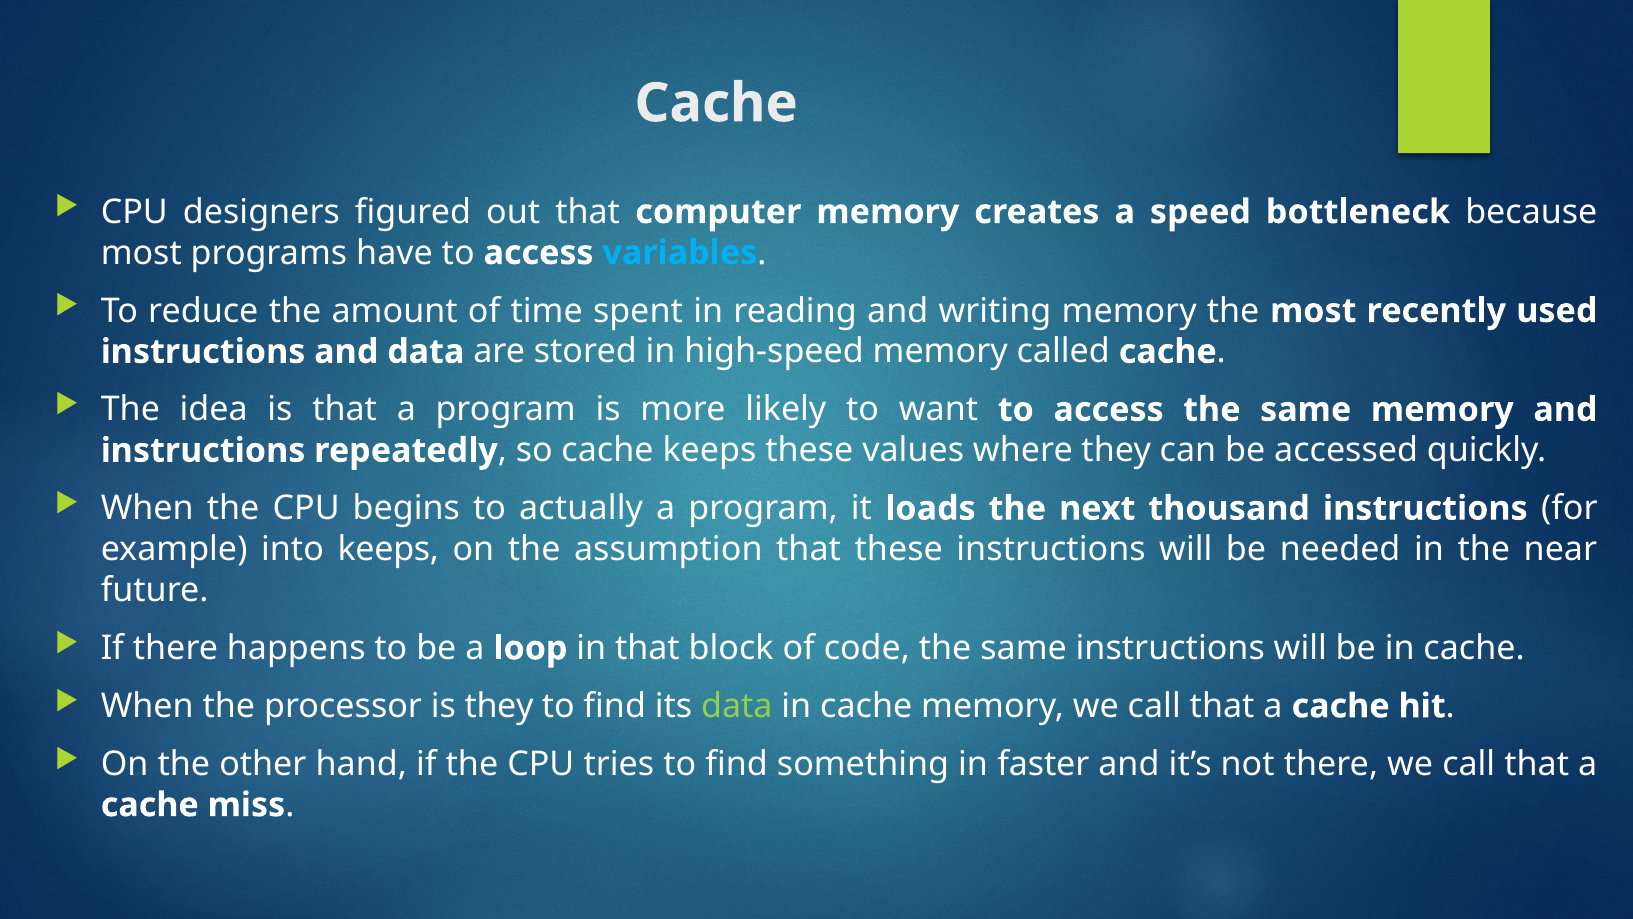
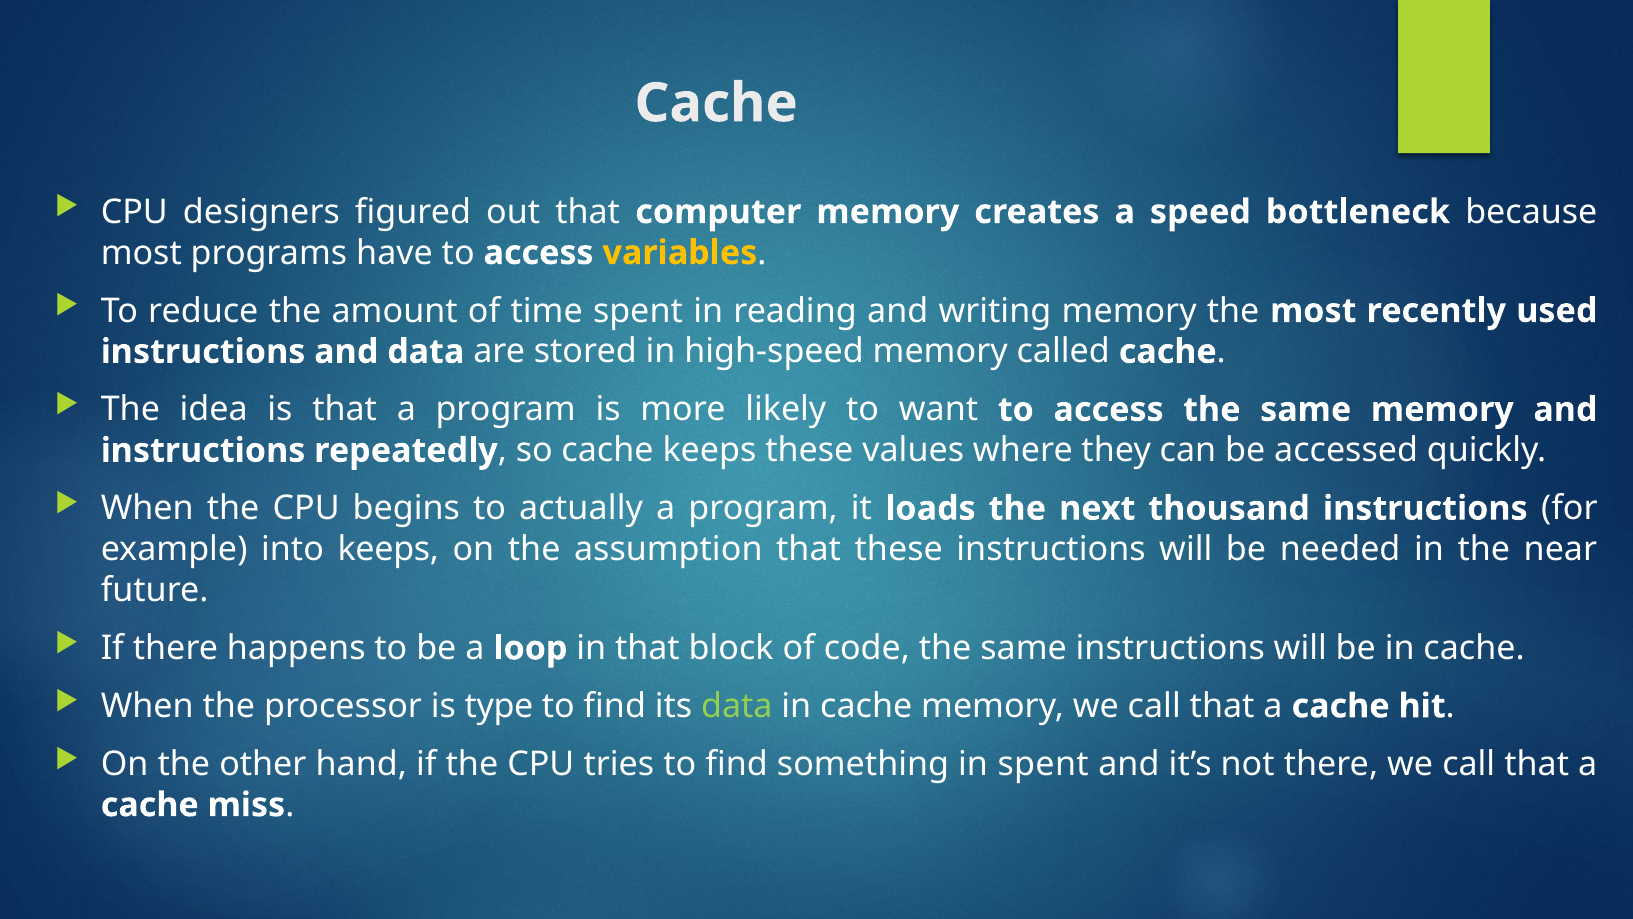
variables colour: light blue -> yellow (680, 253)
is they: they -> type (499, 706)
in faster: faster -> spent (1043, 764)
